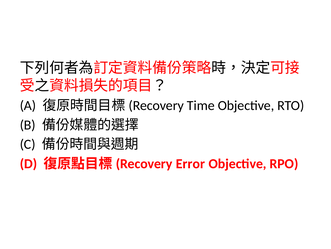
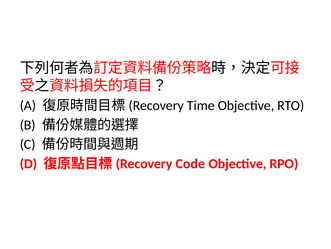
Error: Error -> Code (190, 163)
